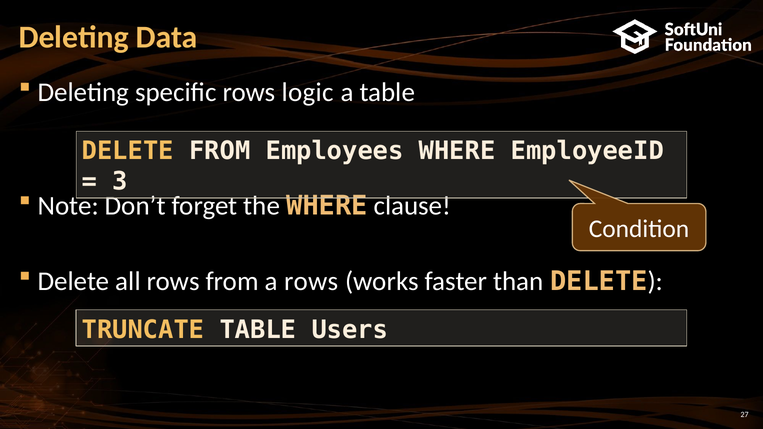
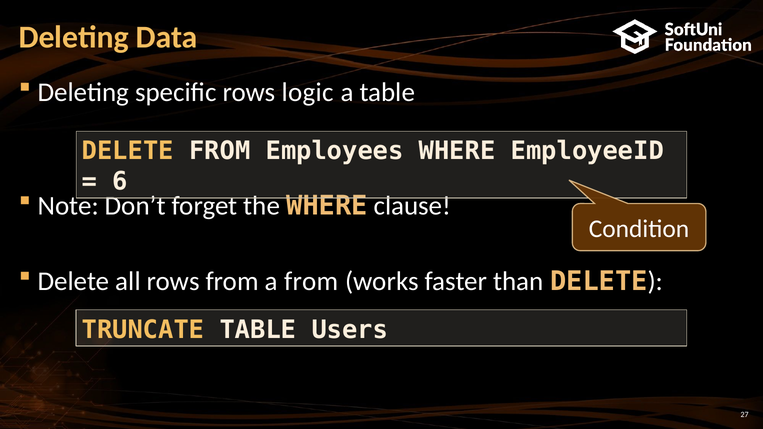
3: 3 -> 6 (120, 182)
a rows: rows -> from (311, 281)
